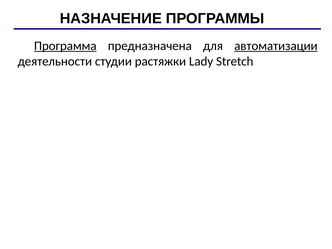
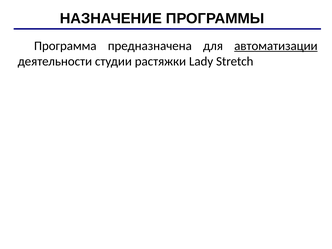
Программа underline: present -> none (65, 46)
